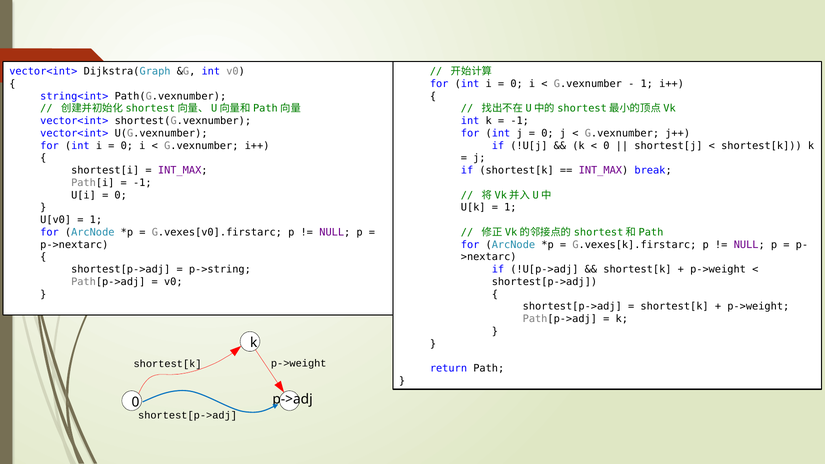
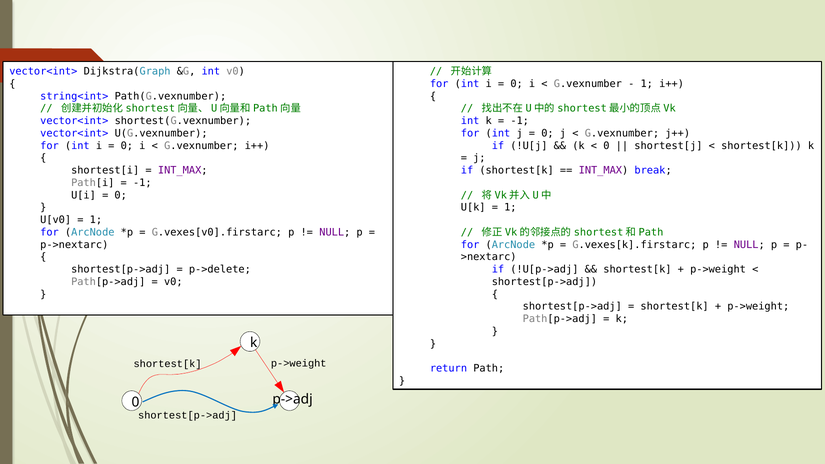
p->string: p->string -> p->delete (220, 269)
